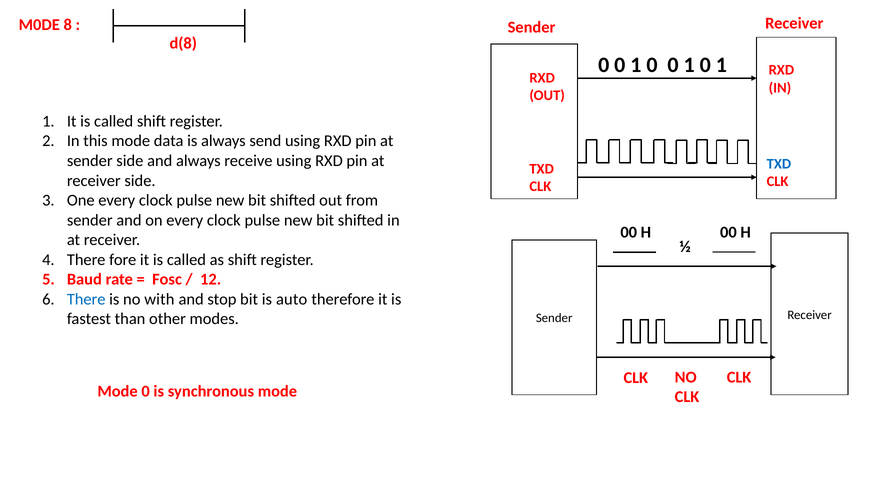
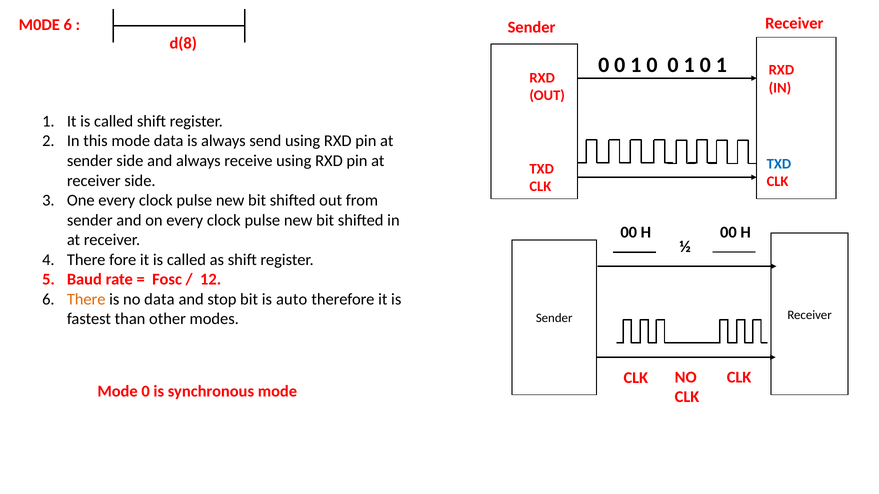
M0DE 8: 8 -> 6 (68, 25)
There colour: blue -> orange (86, 299)
no with: with -> data (159, 299)
